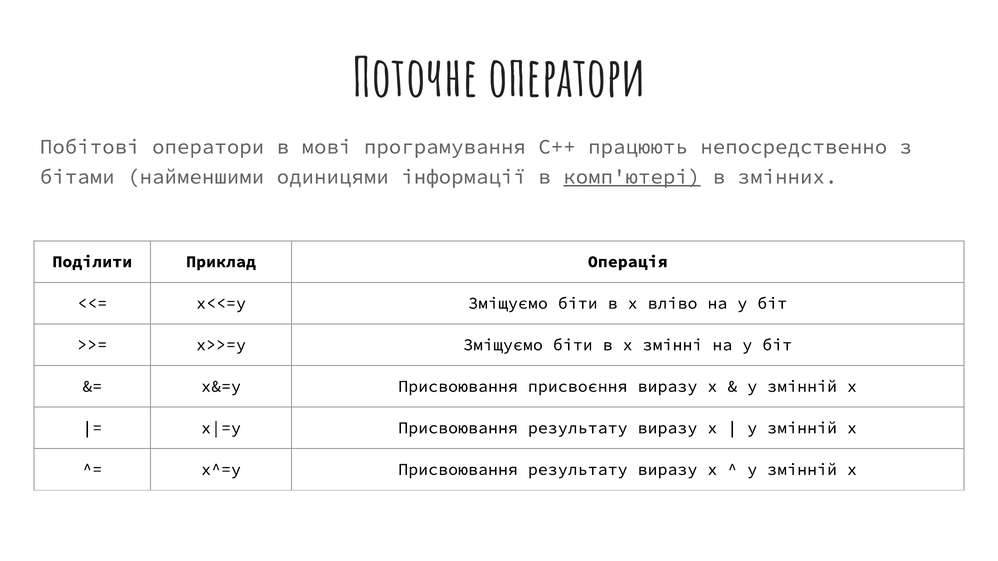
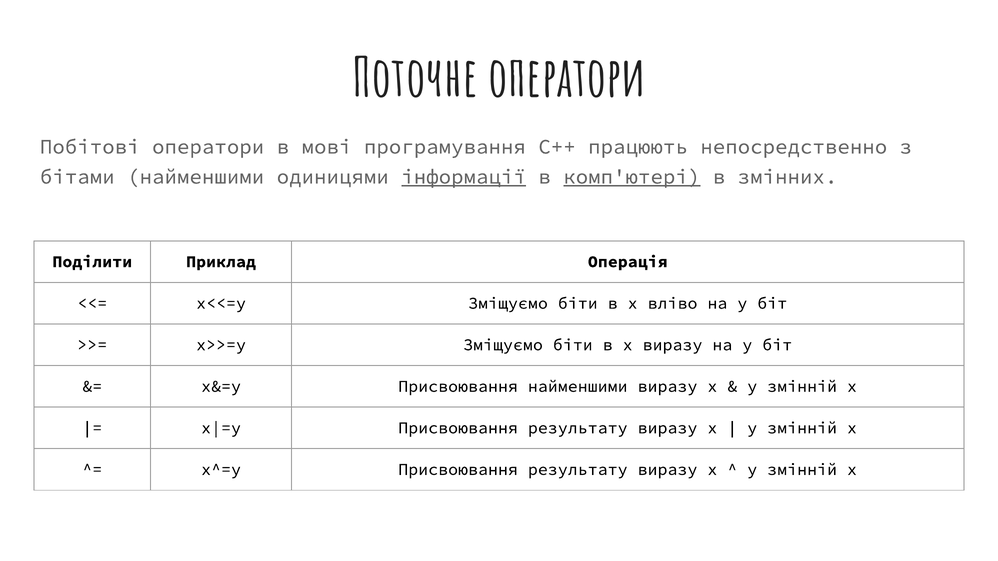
інформації underline: none -> present (464, 177)
x змінні: змінні -> виразу (673, 345)
Присвоювання присвоєння: присвоєння -> найменшими (578, 387)
